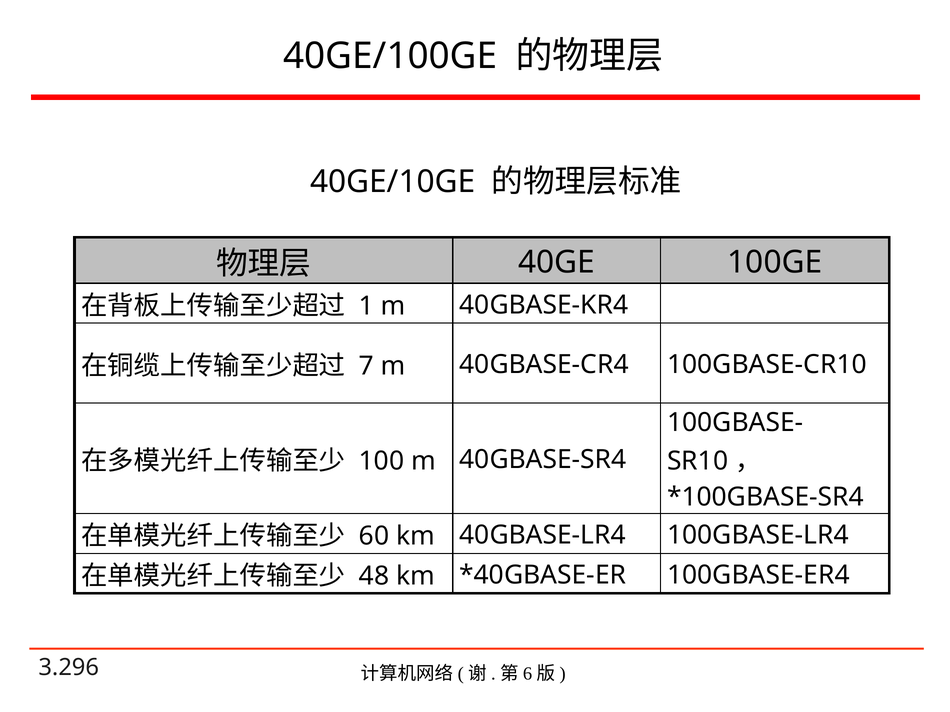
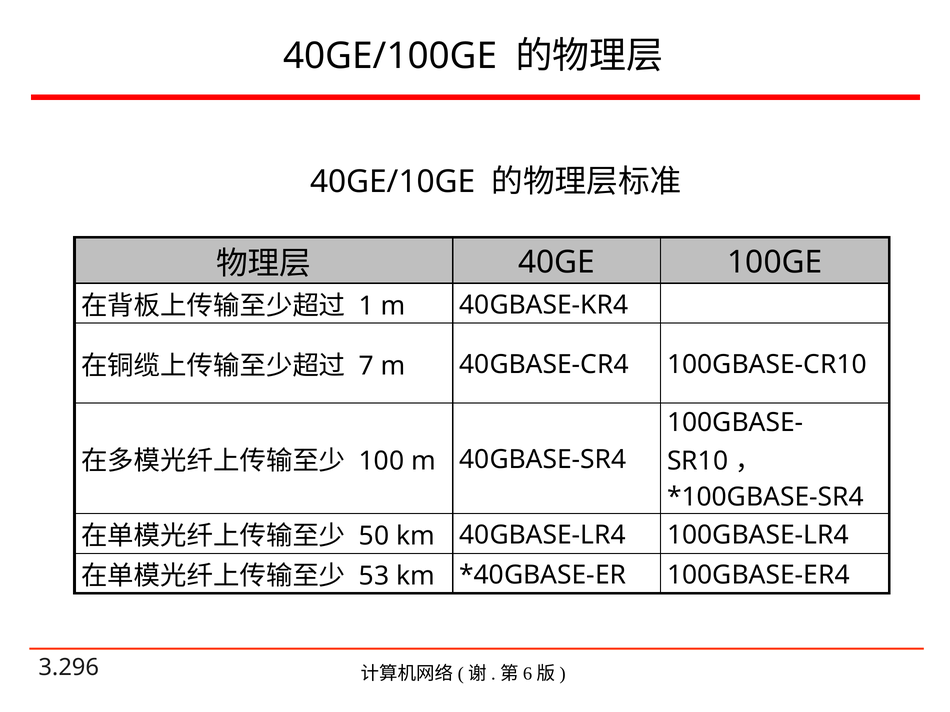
60: 60 -> 50 (374, 537)
48: 48 -> 53 (374, 576)
